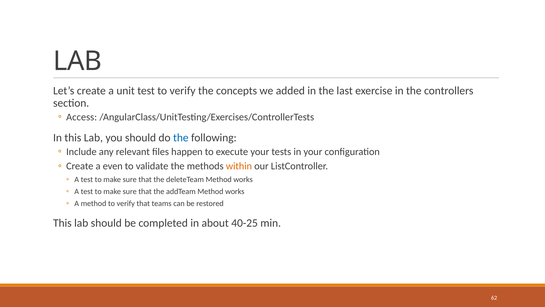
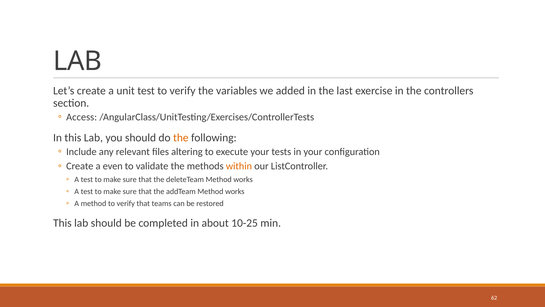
concepts: concepts -> variables (237, 91)
the colour: blue -> orange (181, 138)
happen: happen -> altering (187, 151)
40-25: 40-25 -> 10-25 (245, 223)
